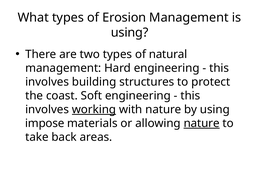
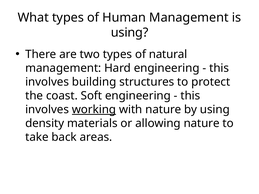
Erosion: Erosion -> Human (124, 18)
impose: impose -> density (45, 123)
nature underline: present -> none (202, 123)
